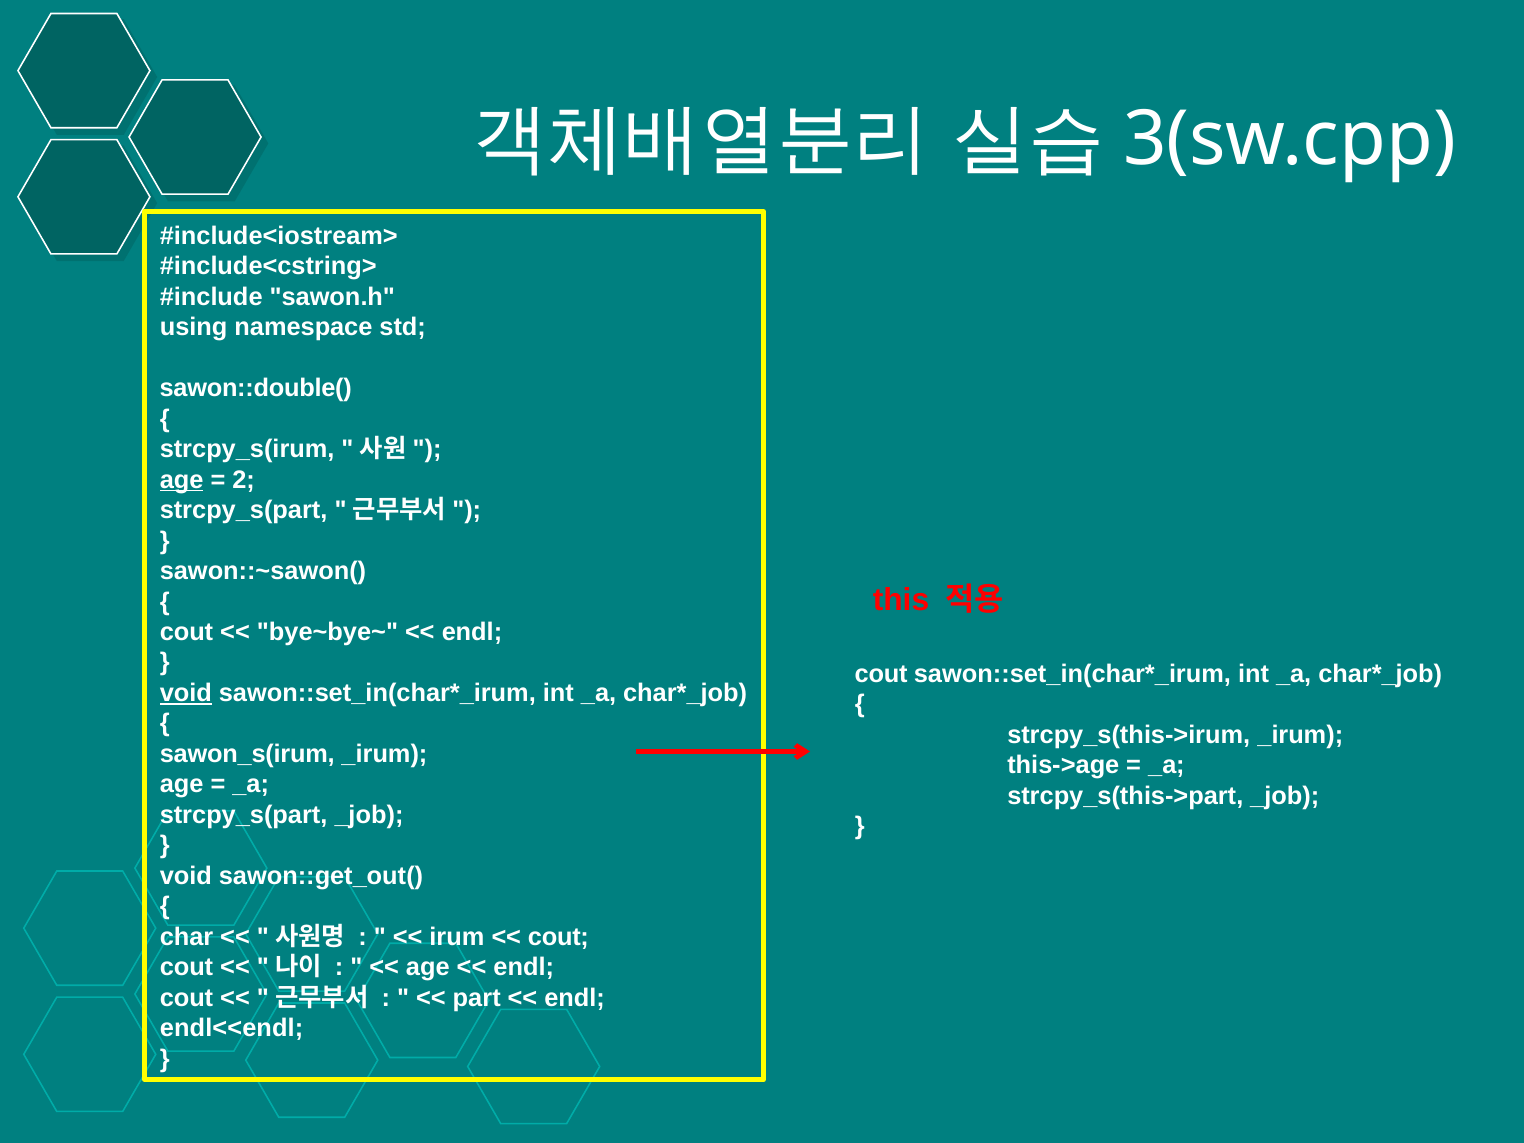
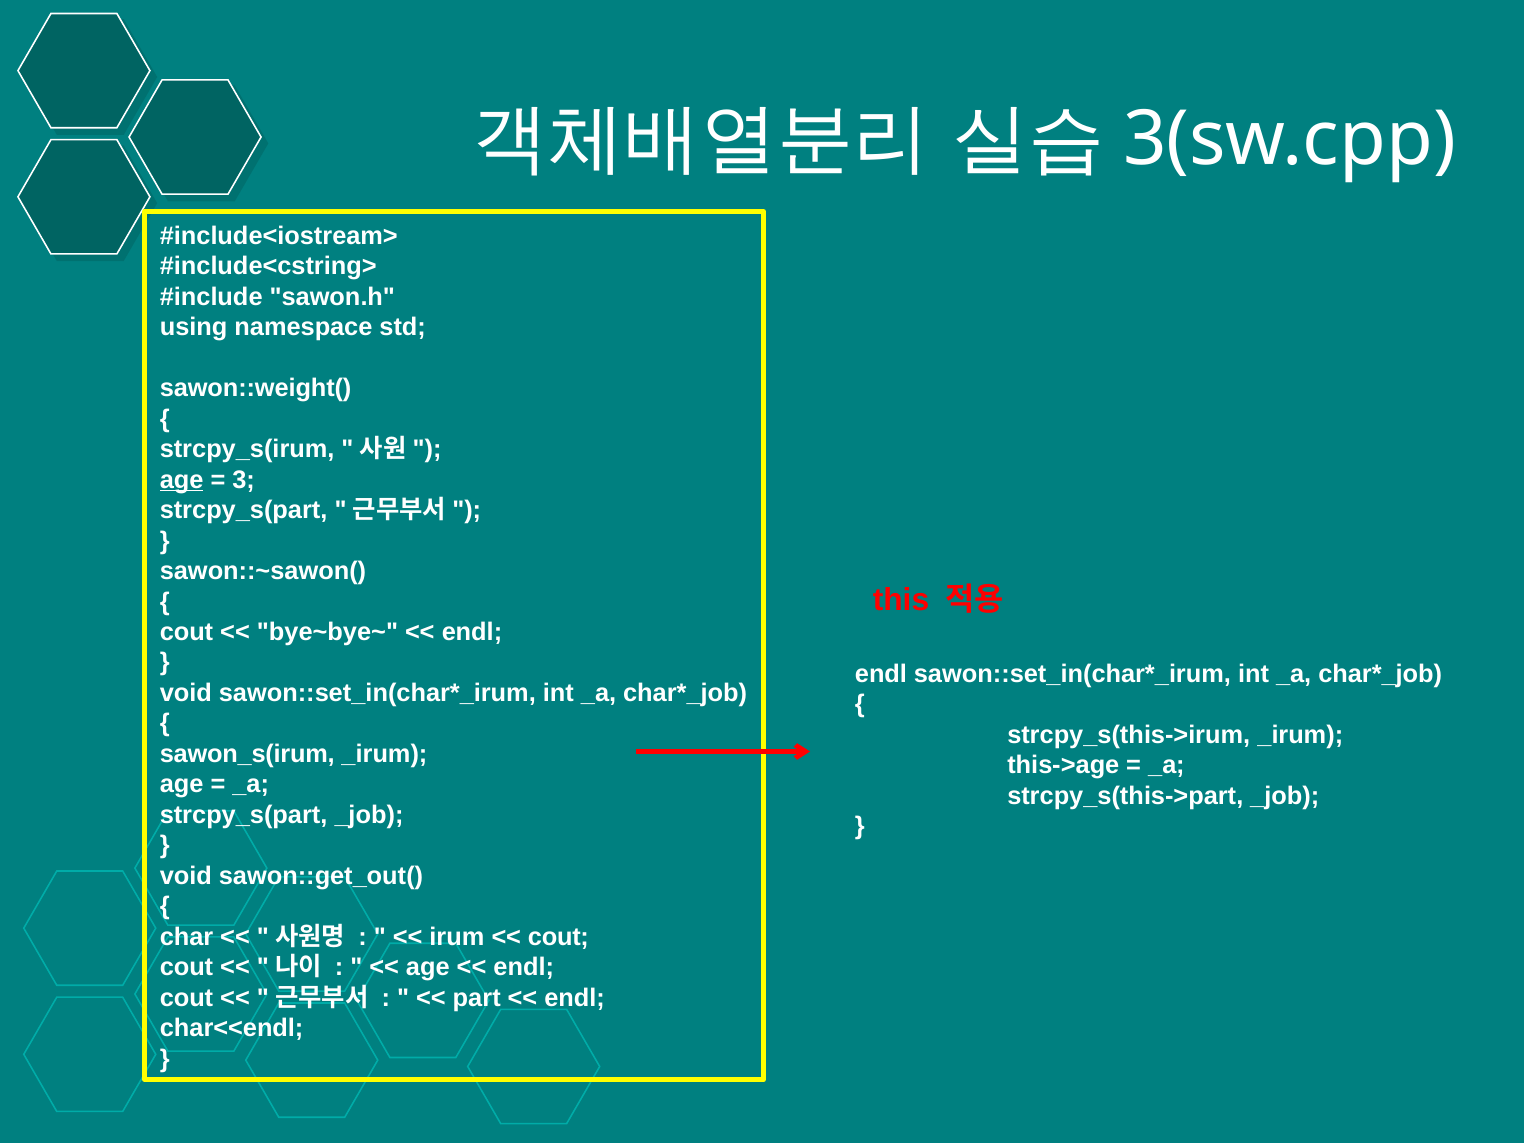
sawon::double(: sawon::double( -> sawon::weight( (256, 388)
2: 2 -> 3 (244, 480)
cout: cout -> endl (881, 674)
void underline: present -> none (186, 693)
endl<<endl: endl<<endl -> char<<endl (232, 1028)
